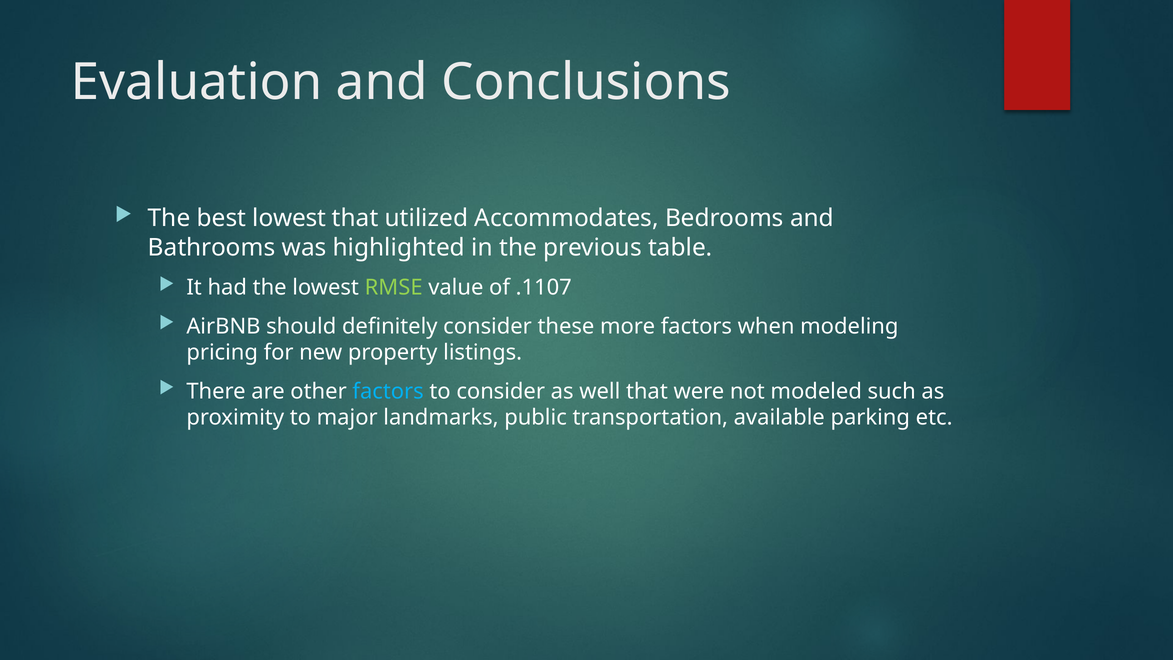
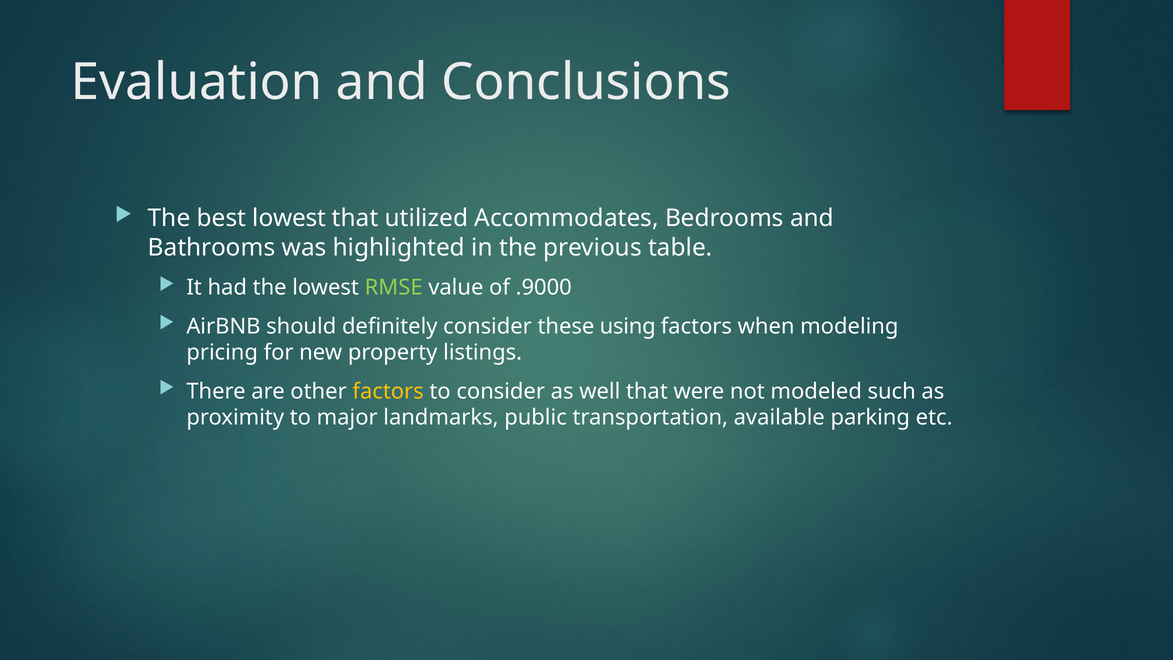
.1107: .1107 -> .9000 (544, 288)
more: more -> using (628, 326)
factors colour: light blue -> yellow (388, 391)
